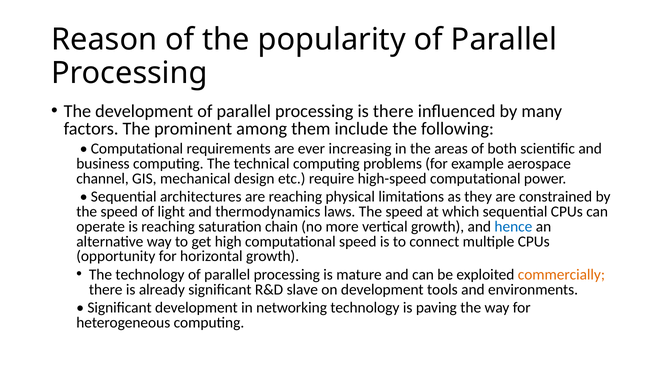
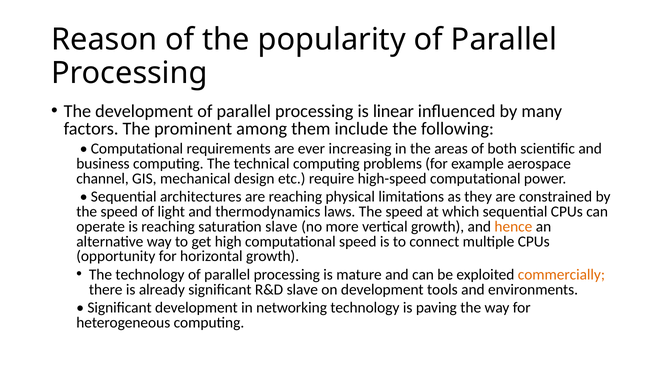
is there: there -> linear (393, 111)
saturation chain: chain -> slave (281, 226)
hence colour: blue -> orange (513, 226)
